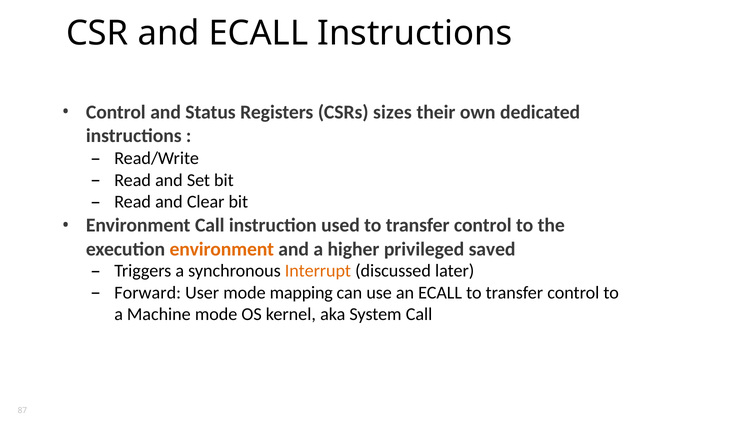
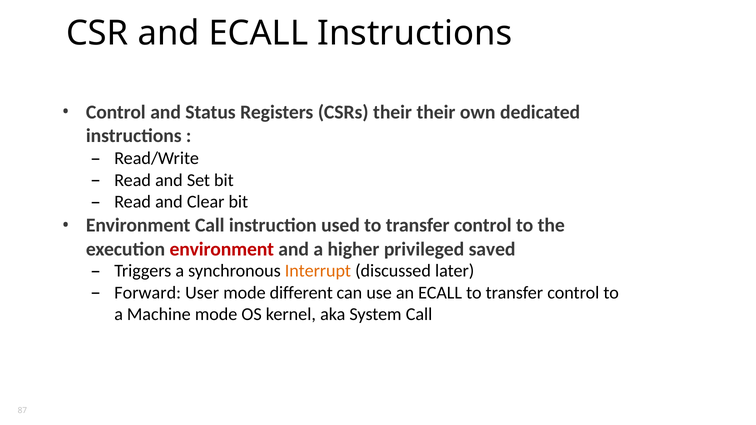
CSRs sizes: sizes -> their (393, 112)
environment colour: orange -> red (222, 249)
mapping: mapping -> different (301, 293)
